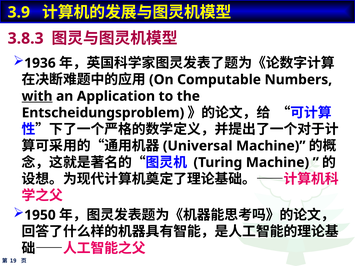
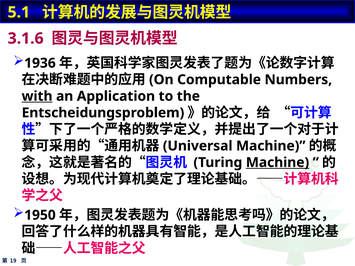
3.9: 3.9 -> 5.1 (19, 12)
3.8.3: 3.8.3 -> 3.1.6 (26, 38)
Machine underline: none -> present (278, 163)
